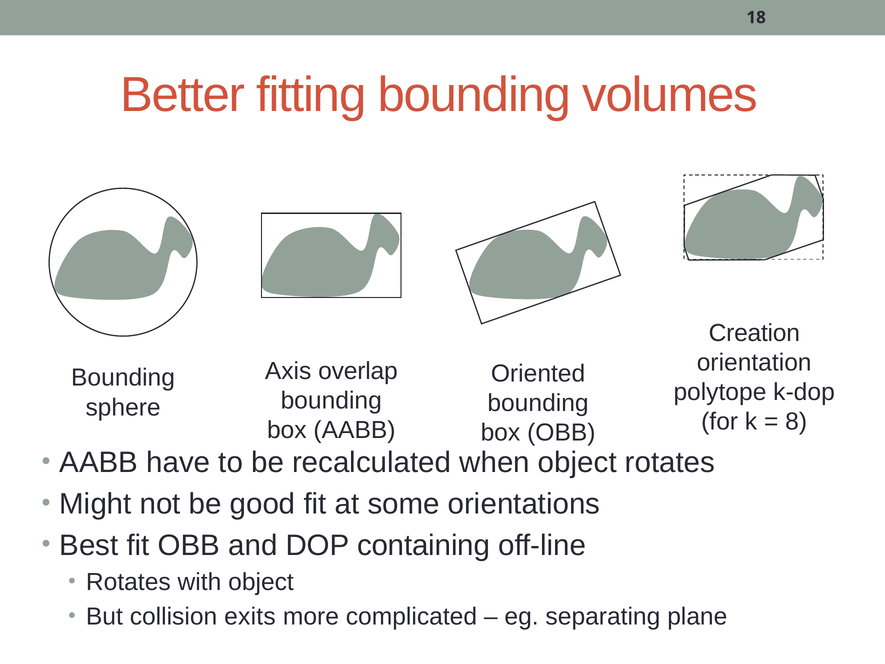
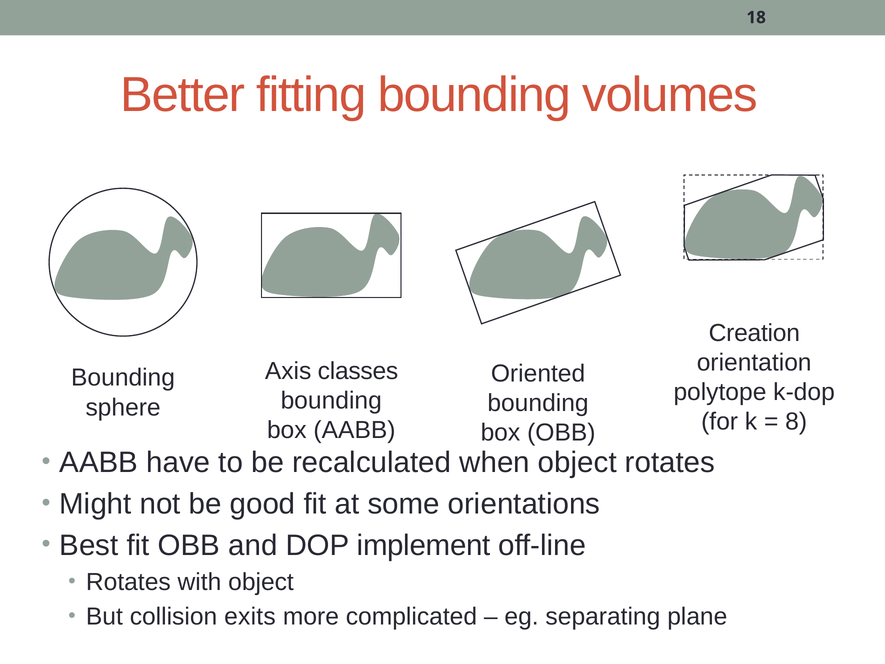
overlap: overlap -> classes (358, 371)
containing: containing -> implement (424, 545)
